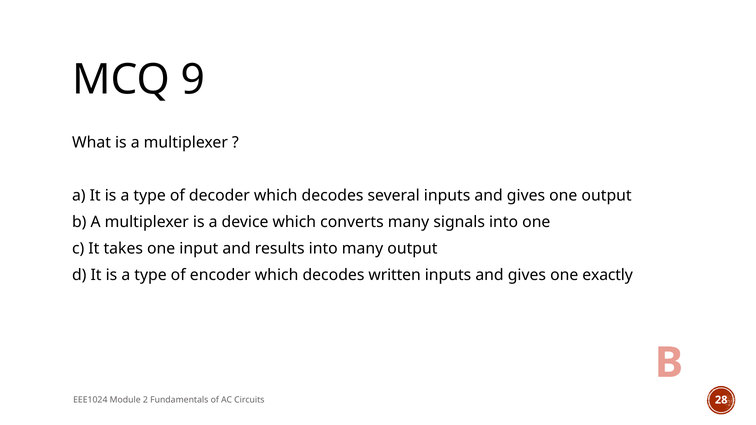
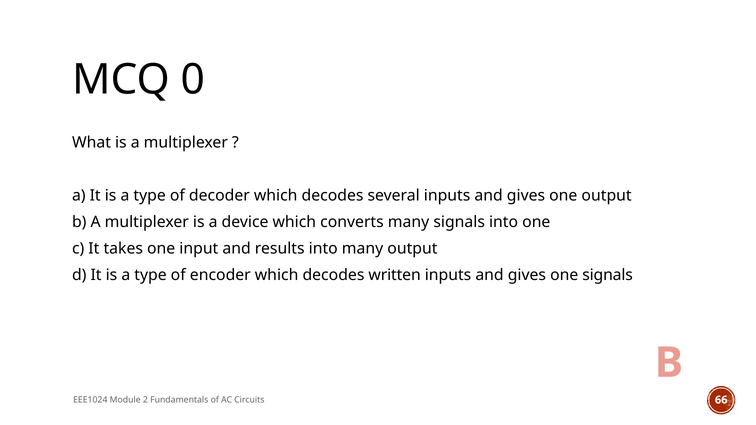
9: 9 -> 0 (193, 80)
one exactly: exactly -> signals (608, 275)
28: 28 -> 66 (721, 400)
